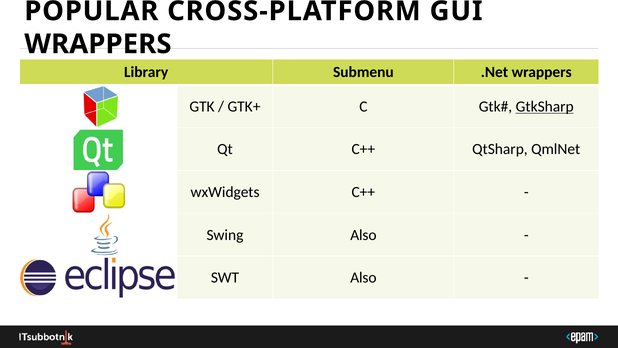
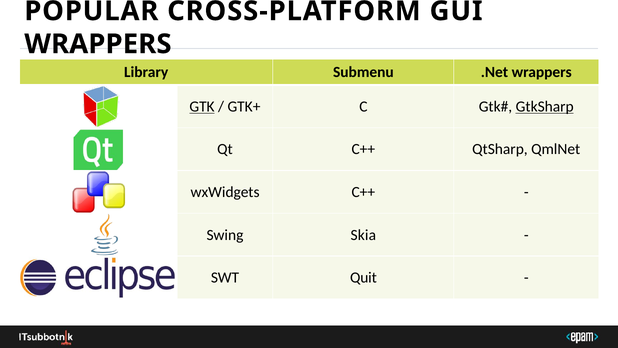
GTK underline: none -> present (202, 106)
Swing Also: Also -> Skia (363, 235)
SWT Also: Also -> Quit (363, 277)
